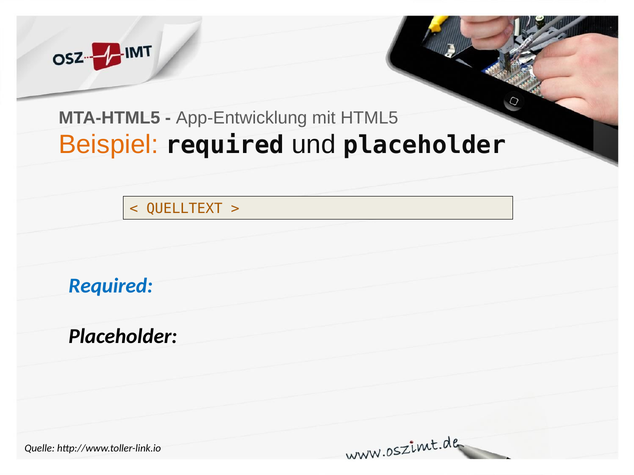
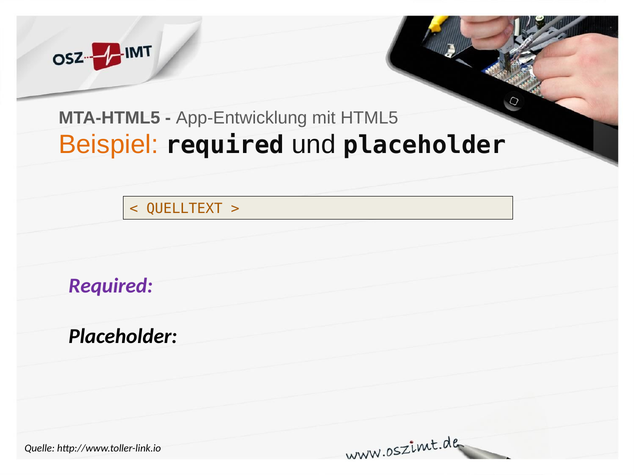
Required colour: blue -> purple (111, 286)
